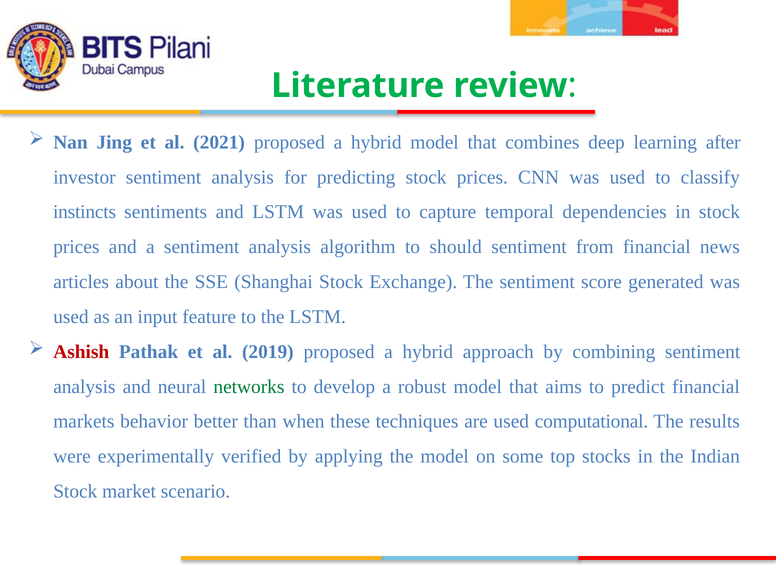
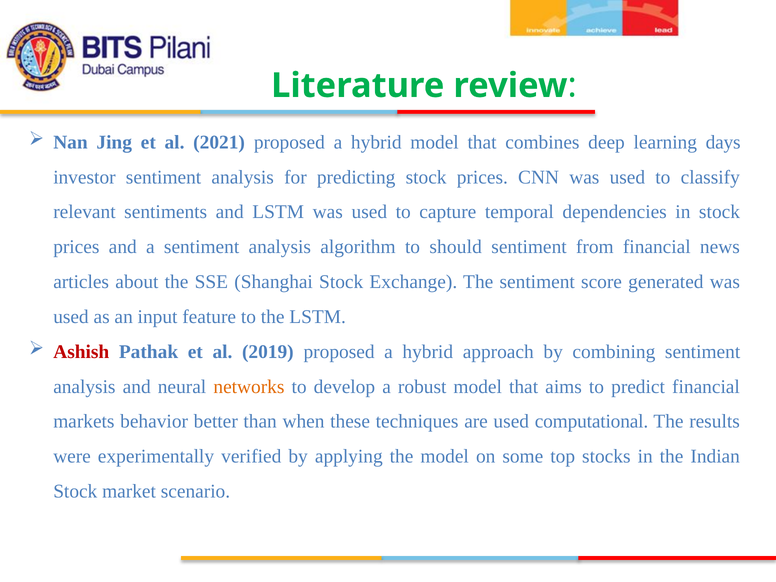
after: after -> days (723, 142)
instincts: instincts -> relevant (84, 212)
networks colour: green -> orange (249, 387)
